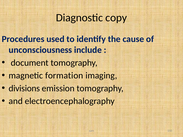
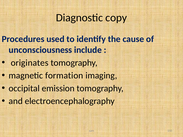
document: document -> originates (30, 63)
divisions: divisions -> occipital (24, 88)
